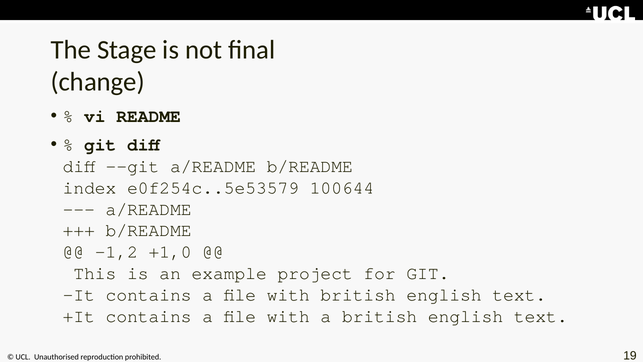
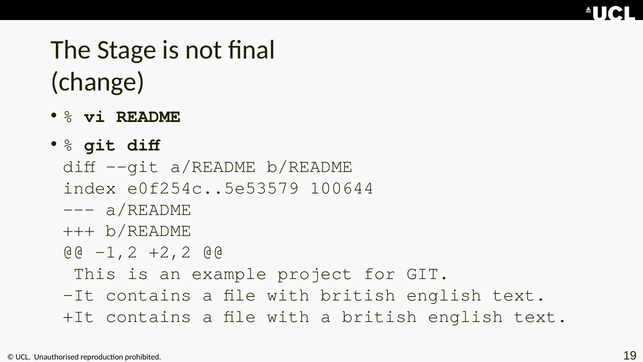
+1,0: +1,0 -> +2,2 (170, 252)
